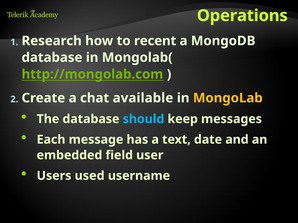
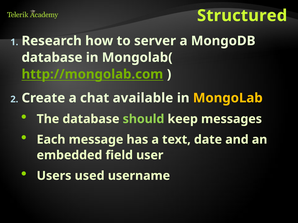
Operations: Operations -> Structured (242, 16)
recent: recent -> server (155, 41)
should colour: light blue -> light green (143, 119)
